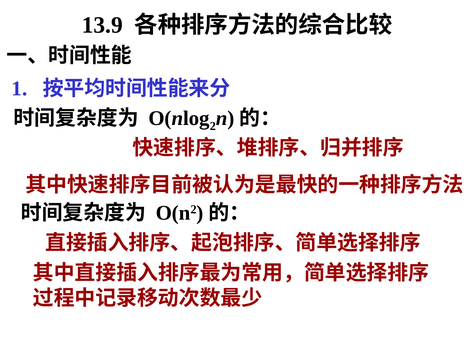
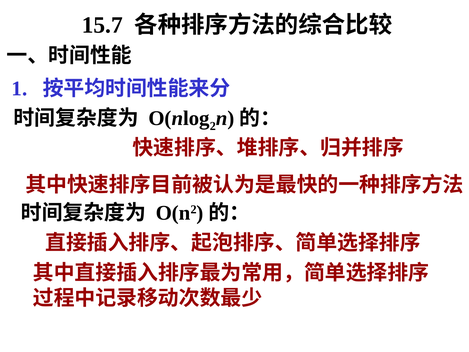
13.9: 13.9 -> 15.7 (102, 25)
